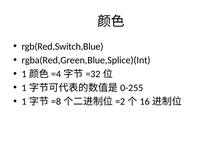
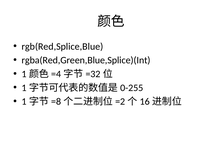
rgb(Red,Switch,Blue: rgb(Red,Switch,Blue -> rgb(Red,Splice,Blue (62, 47)
